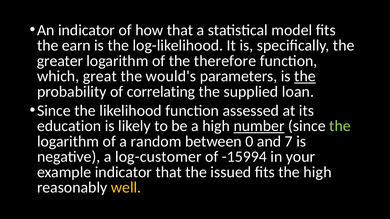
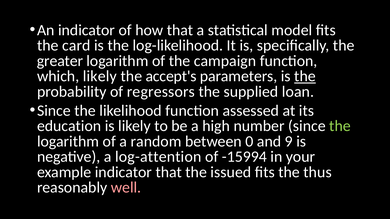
earn: earn -> card (76, 46)
therefore: therefore -> campaign (225, 61)
which great: great -> likely (100, 76)
would's: would's -> accept's (171, 76)
correlating: correlating -> regressors (161, 92)
number underline: present -> none (259, 126)
7: 7 -> 9 (289, 142)
log-customer: log-customer -> log-attention (158, 157)
the high: high -> thus (318, 172)
well colour: yellow -> pink (126, 188)
